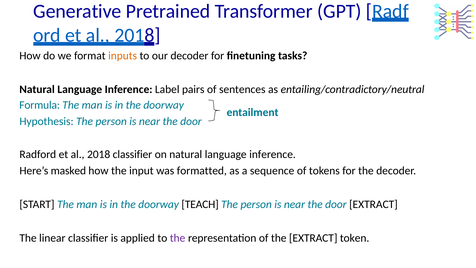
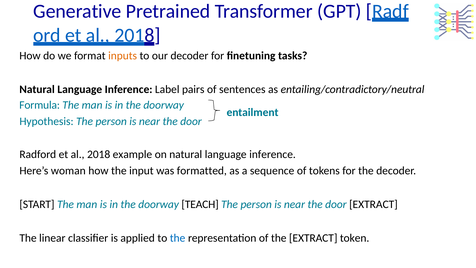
2018 classifier: classifier -> example (132, 154)
masked: masked -> woman (68, 171)
the colour: purple -> blue (178, 238)
